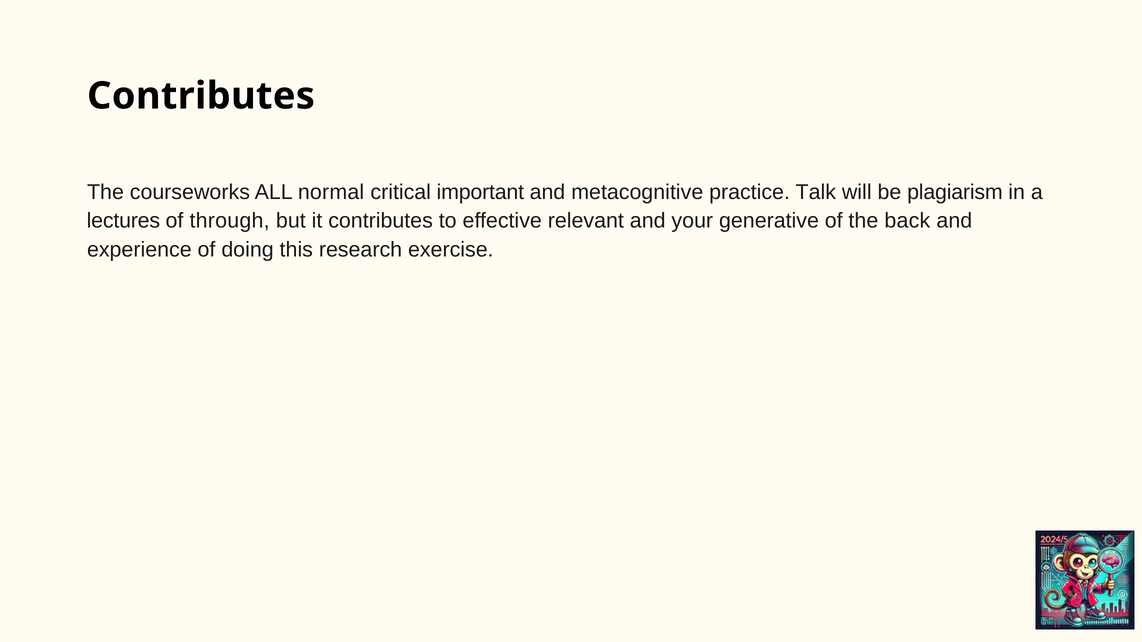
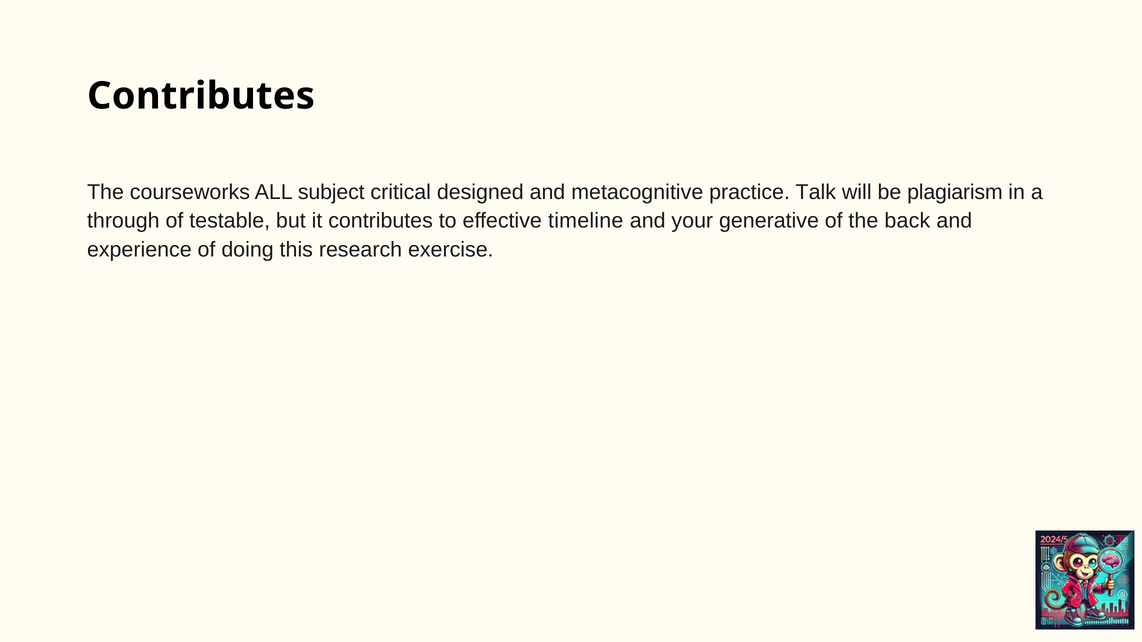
normal: normal -> subject (331, 192)
important: important -> designed (480, 192)
lectures: lectures -> through (123, 221)
through: through -> testable (230, 221)
relevant: relevant -> timeline (586, 221)
